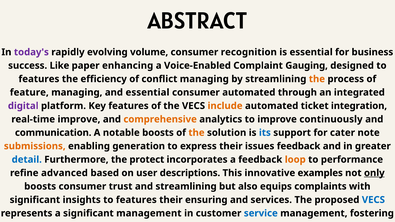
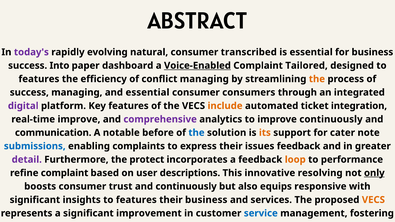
volume: volume -> natural (149, 52)
recognition: recognition -> transcribed (249, 52)
Like: Like -> Into (59, 66)
enhancing: enhancing -> dashboard (128, 66)
Voice-Enabled underline: none -> present (197, 66)
Gauging: Gauging -> Tailored (307, 66)
feature: feature -> success (29, 92)
consumer automated: automated -> consumers (249, 92)
comprehensive colour: orange -> purple (160, 119)
notable boosts: boosts -> before (158, 133)
the colour: orange -> blue (196, 133)
its colour: blue -> orange (265, 133)
submissions colour: orange -> blue (35, 146)
generation: generation -> complaints (139, 146)
detail colour: blue -> purple (27, 160)
refine advanced: advanced -> complaint (65, 173)
examples: examples -> resolving (320, 173)
and streamlining: streamlining -> continuously (186, 187)
equips complaints: complaints -> responsive (320, 187)
their ensuring: ensuring -> business (206, 200)
VECS colour: blue -> orange (373, 200)
significant management: management -> improvement (149, 213)
